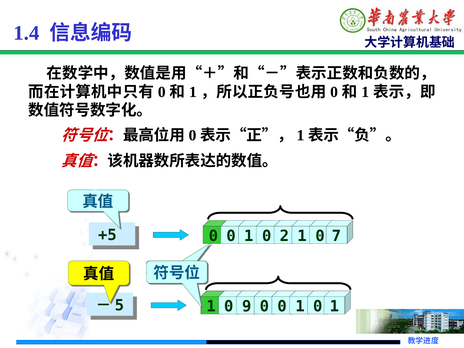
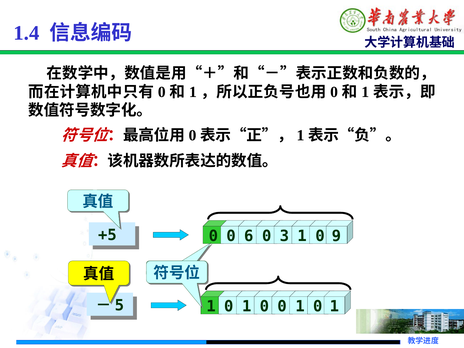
1: 1 -> 6 (249, 236)
2: 2 -> 3 (284, 236)
7: 7 -> 9 (337, 236)
9: 9 -> 1 (247, 306)
